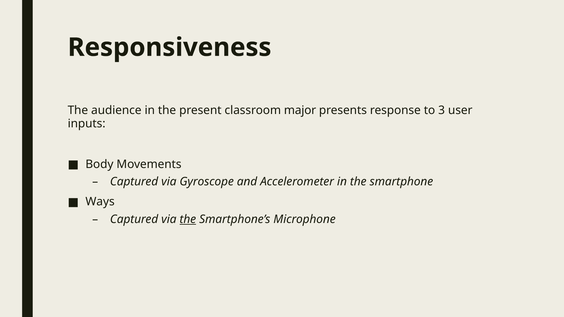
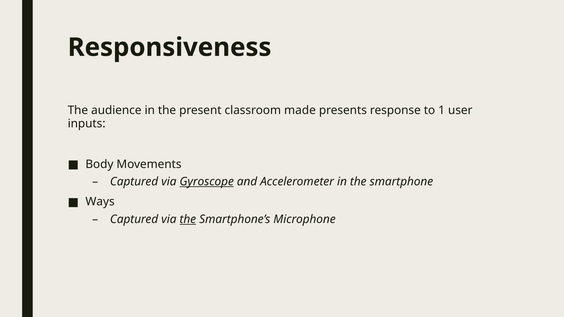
major: major -> made (300, 110)
3: 3 -> 1 (442, 110)
Gyroscope underline: none -> present (207, 182)
